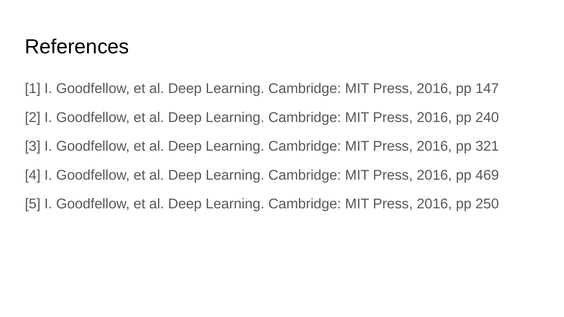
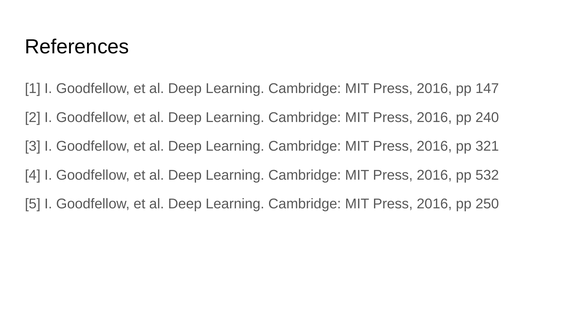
469: 469 -> 532 (487, 175)
